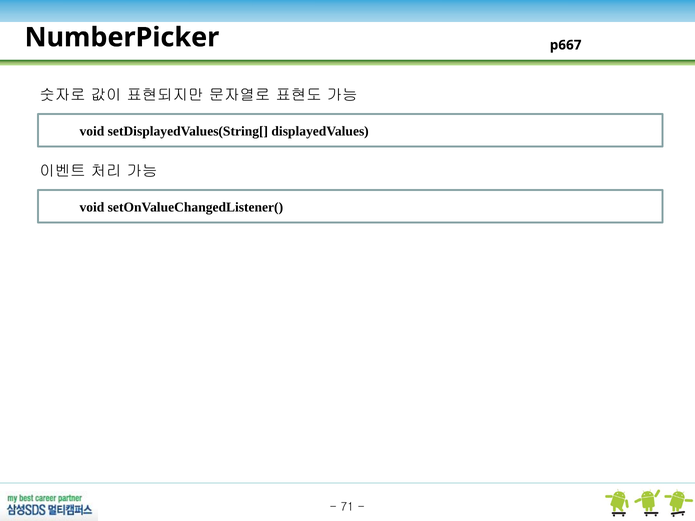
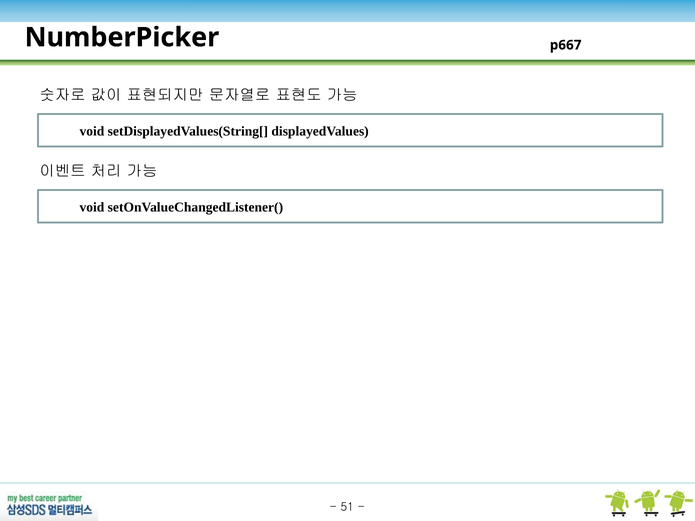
71: 71 -> 51 (347, 507)
